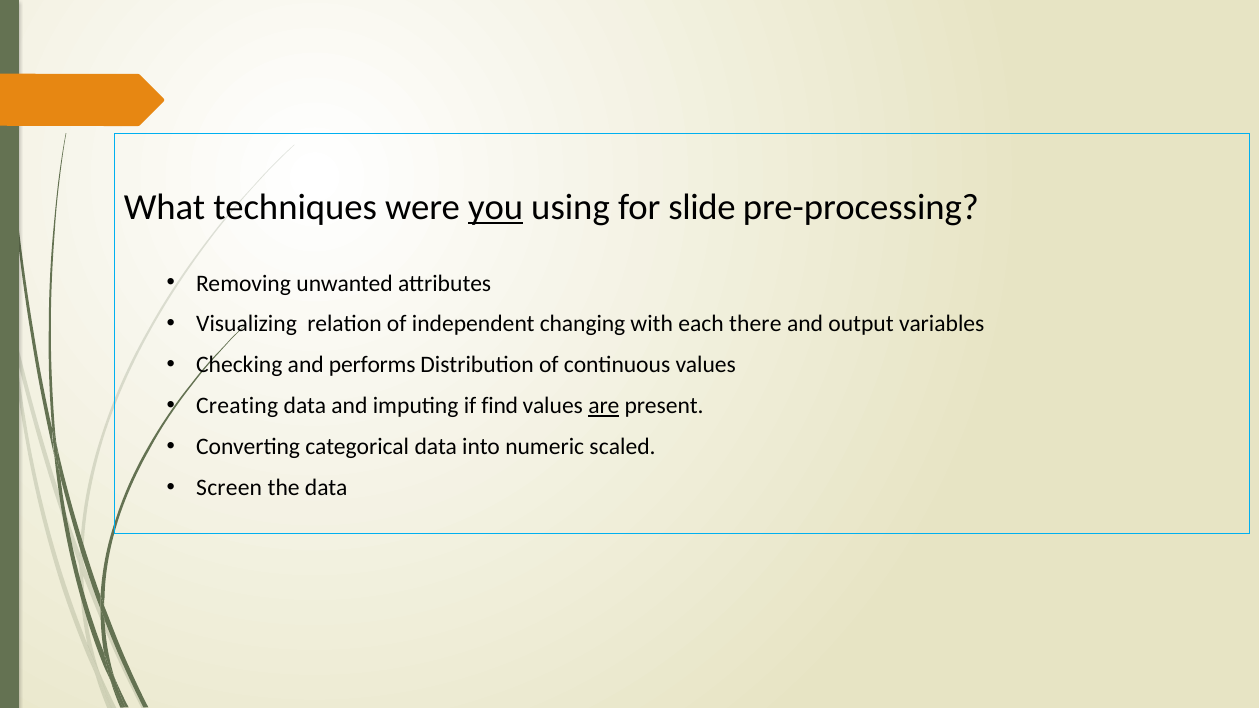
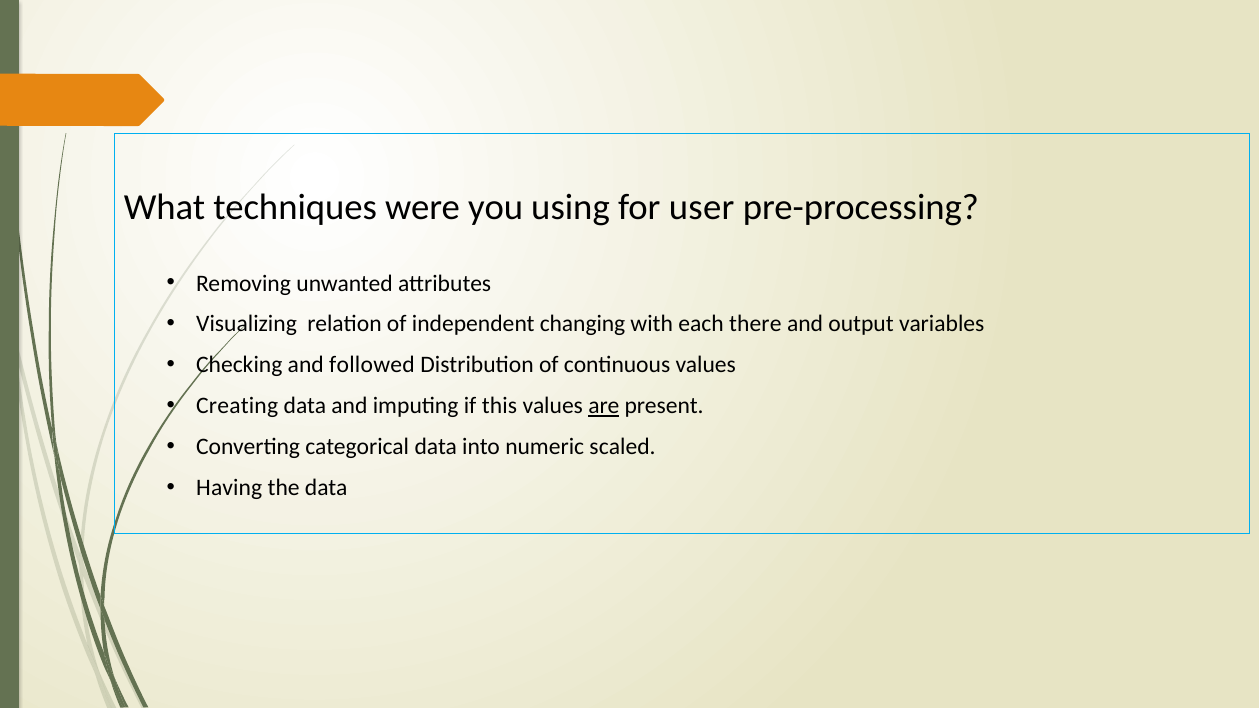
you underline: present -> none (496, 207)
slide: slide -> user (702, 207)
performs: performs -> followed (372, 365)
find: find -> this (500, 406)
Screen: Screen -> Having (229, 488)
